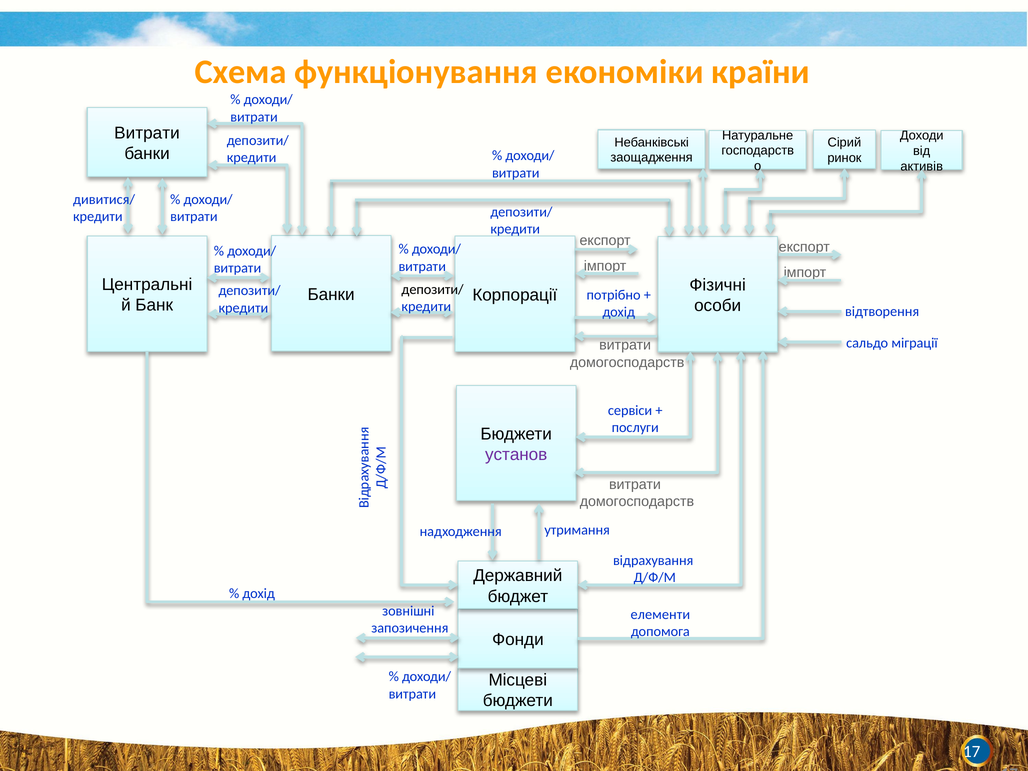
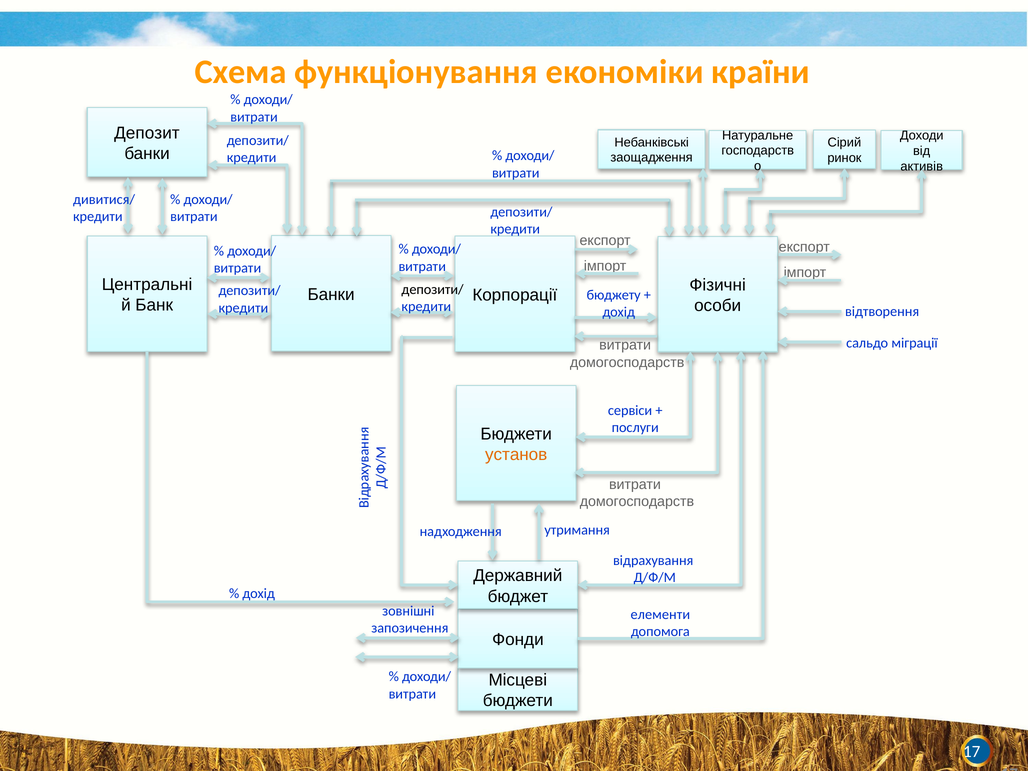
Витрати: Витрати -> Депозит (147, 133)
потрібно: потрібно -> бюджету (614, 295)
установ colour: purple -> orange (516, 454)
